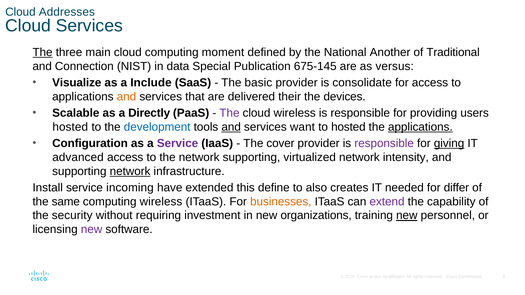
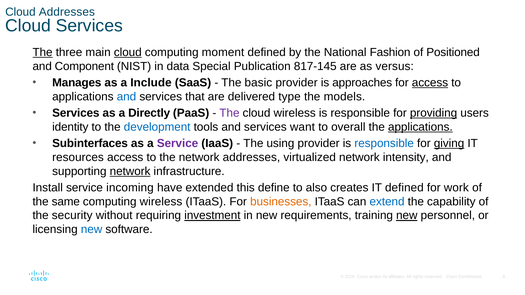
cloud underline: none -> present (128, 52)
Another: Another -> Fashion (390, 52)
Traditional: Traditional -> Positioned (453, 52)
Connection: Connection -> Component (84, 66)
675-145: 675-145 -> 817-145 (315, 66)
Visualize: Visualize -> Manages (77, 83)
consolidate: consolidate -> approaches (362, 83)
access underline: none -> present (430, 83)
and colour: orange -> blue (126, 97)
their: their -> type (290, 97)
devices: devices -> models (344, 97)
Scalable: Scalable -> Services (76, 113)
providing underline: none -> present (434, 113)
hosted: hosted -> identity (70, 127)
and underline: present -> none (231, 127)
to hosted: hosted -> overall (348, 127)
Configuration: Configuration -> Subinterfaces (90, 143)
cover: cover -> using (280, 143)
responsible colour: purple -> blue (384, 143)
advanced: advanced -> resources (78, 157)
network supporting: supporting -> addresses (251, 157)
IT needed: needed -> defined (404, 188)
differ: differ -> work (456, 188)
extend colour: purple -> blue (387, 202)
investment underline: none -> present (212, 216)
organizations: organizations -> requirements (316, 216)
new colour: purple -> blue (92, 230)
